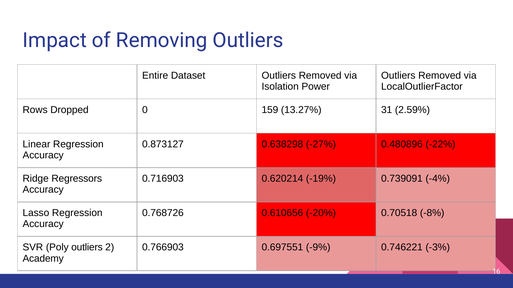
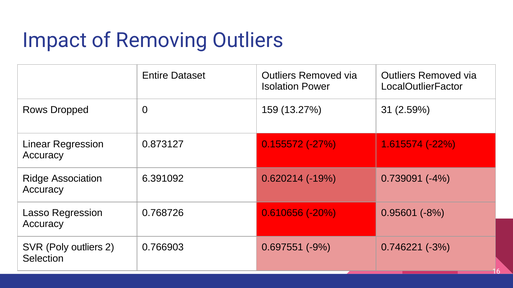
0.638298: 0.638298 -> 0.155572 (282, 144)
0.480896: 0.480896 -> 1.615574 (402, 144)
Regressors: Regressors -> Association (77, 179)
0.716903: 0.716903 -> 6.391092 (163, 179)
0.70518: 0.70518 -> 0.95601 (399, 213)
Academy: Academy -> Selection (43, 259)
